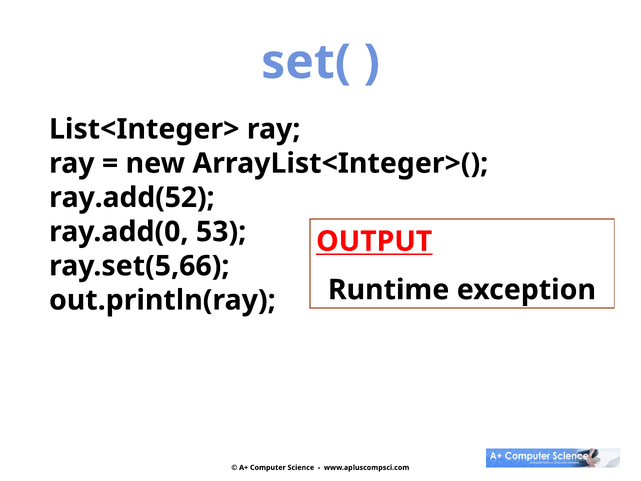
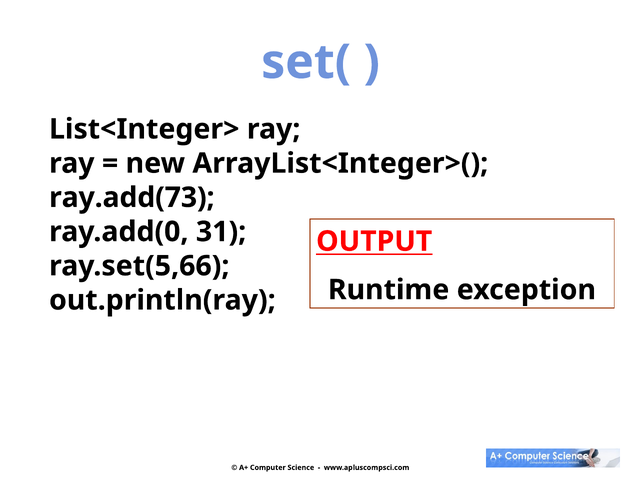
ray.add(52: ray.add(52 -> ray.add(73 (132, 197)
53: 53 -> 31 (221, 232)
